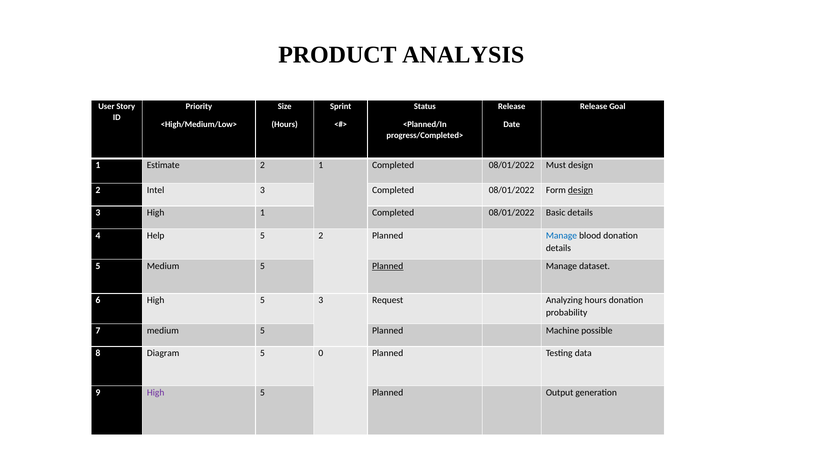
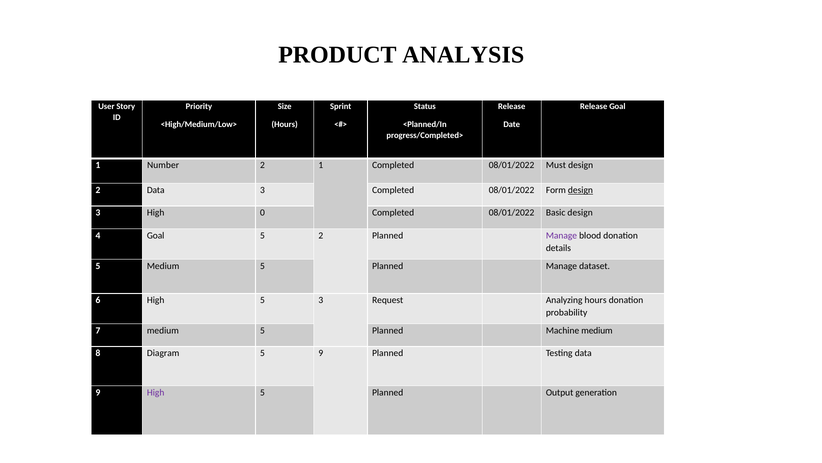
Estimate: Estimate -> Number (163, 165)
2 Intel: Intel -> Data (156, 190)
High 1: 1 -> 0 (262, 212)
Basic details: details -> design (580, 212)
4 Help: Help -> Goal (156, 235)
Manage colour: blue -> purple (561, 235)
Planned underline: present -> none (388, 266)
Machine possible: possible -> medium (597, 330)
5 0: 0 -> 9 (321, 353)
